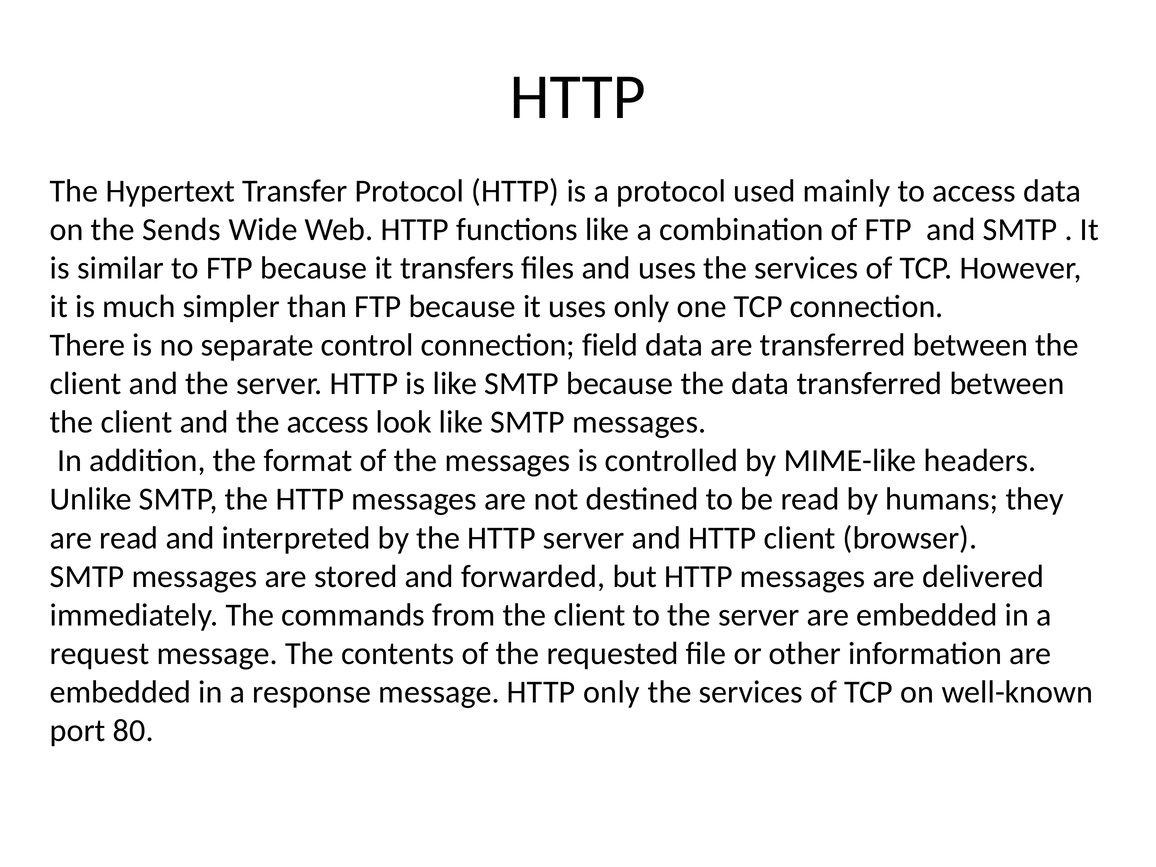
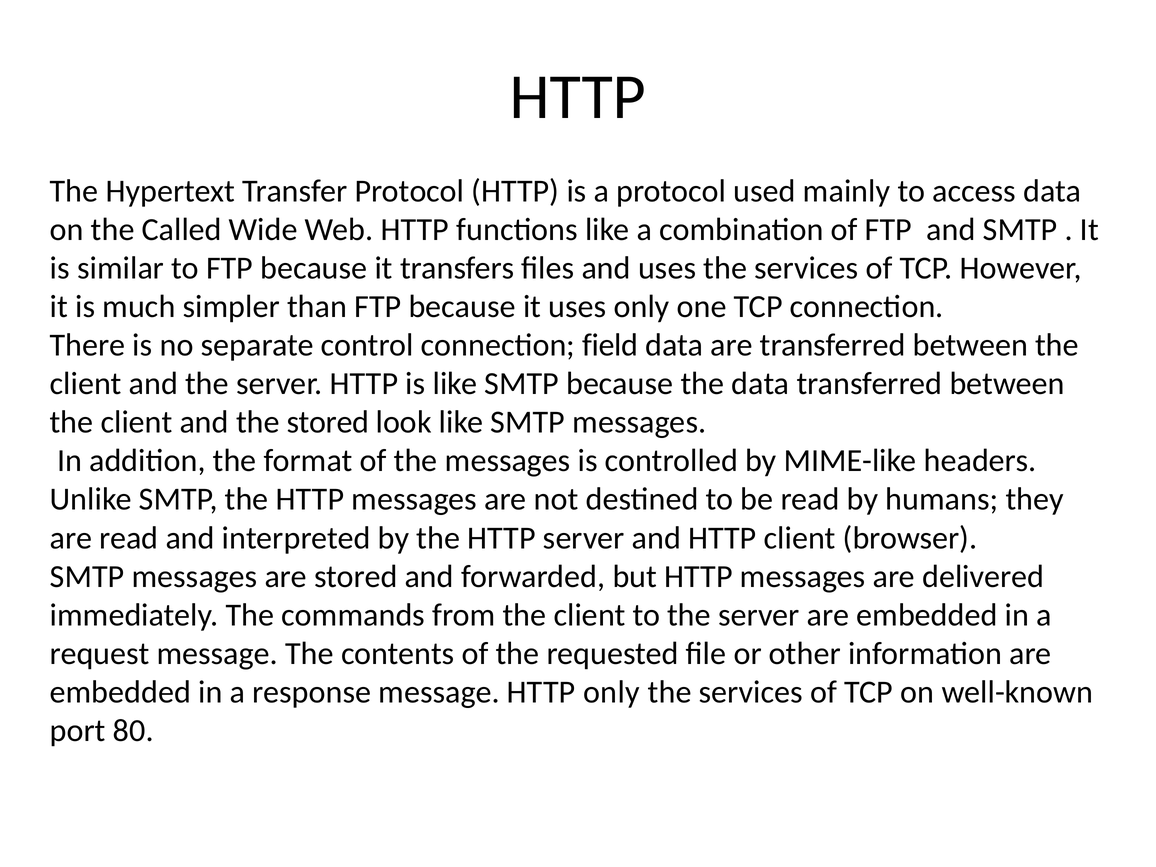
Sends: Sends -> Called (182, 230)
the access: access -> stored (328, 422)
